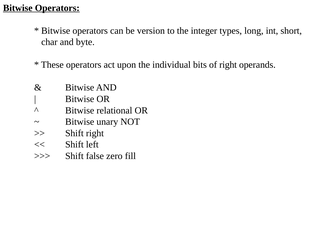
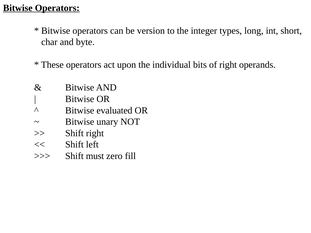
relational: relational -> evaluated (114, 110)
false: false -> must (95, 156)
